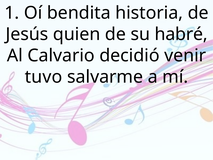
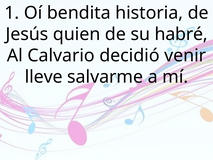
tuvo: tuvo -> lleve (44, 77)
